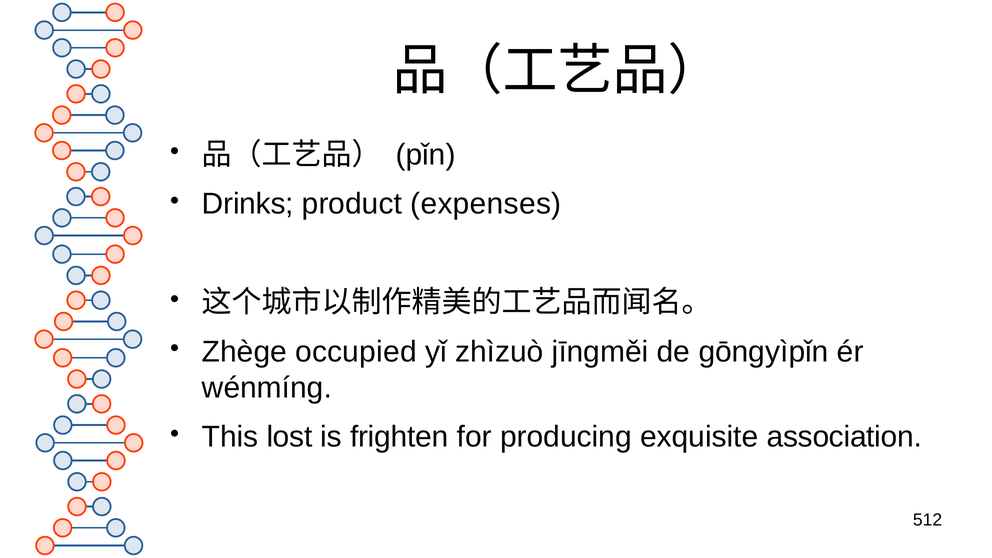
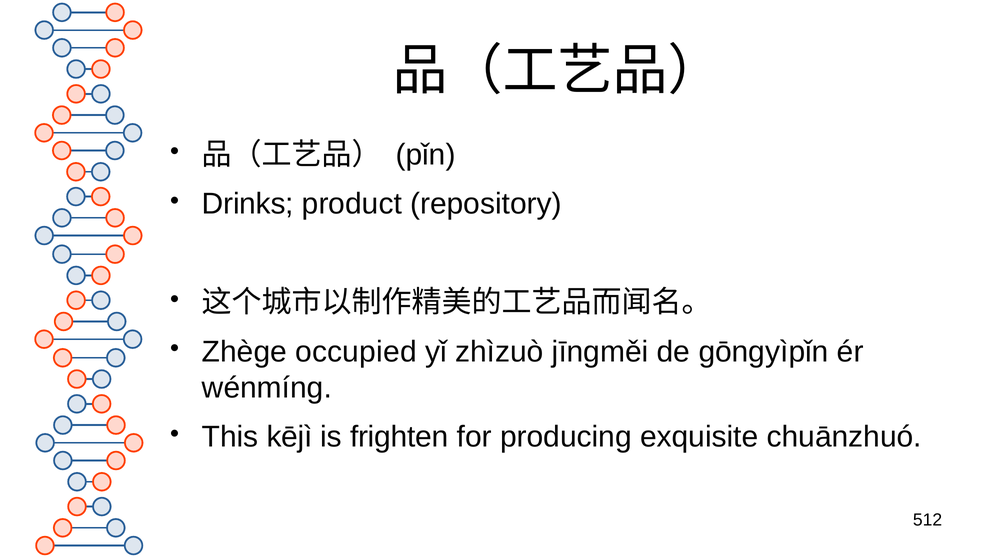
expenses: expenses -> repository (486, 204)
lost: lost -> kējì (290, 437)
association: association -> chuānzhuó (844, 437)
